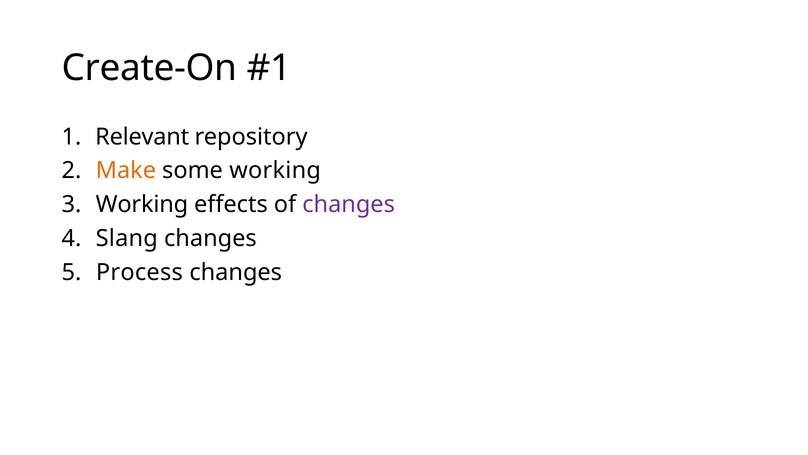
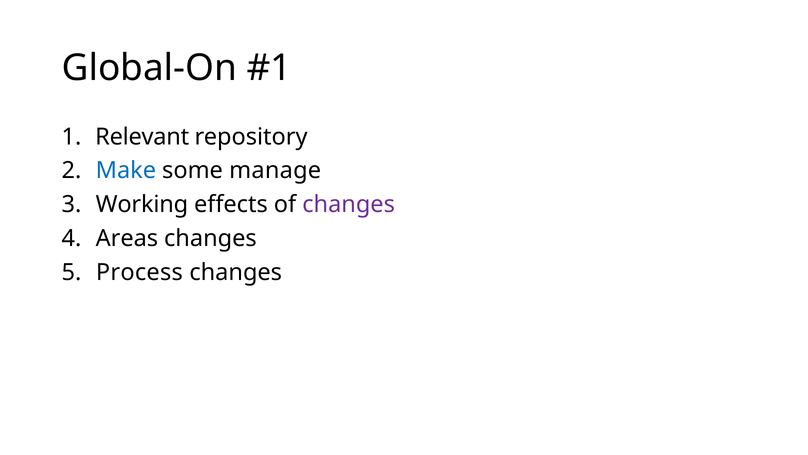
Create-On: Create-On -> Global-On (149, 68)
Make colour: orange -> blue (126, 170)
some working: working -> manage (275, 170)
Slang: Slang -> Areas (127, 238)
